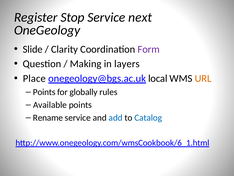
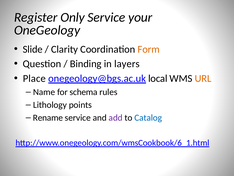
Stop: Stop -> Only (73, 17)
next: next -> your (140, 17)
Form colour: purple -> orange (149, 49)
Making: Making -> Binding (86, 64)
Points: Points -> Name (44, 92)
globally: globally -> schema (84, 92)
Available: Available -> Lithology (50, 105)
add colour: blue -> purple (116, 117)
